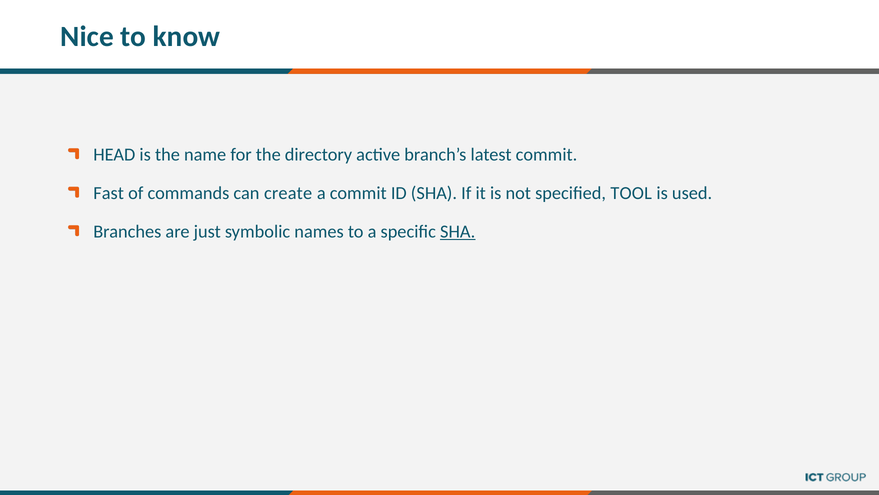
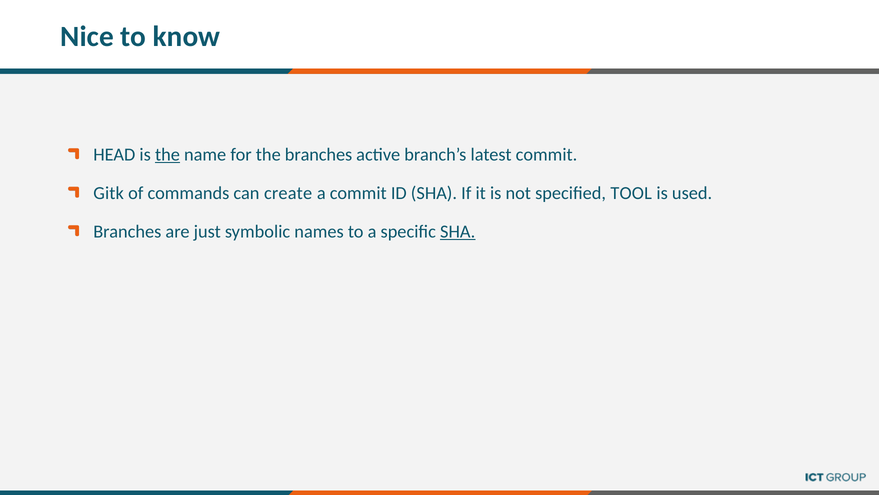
the underline: none -> present (167, 155)
the directory: directory -> branches (319, 155)
Fast: Fast -> Gitk (109, 193)
